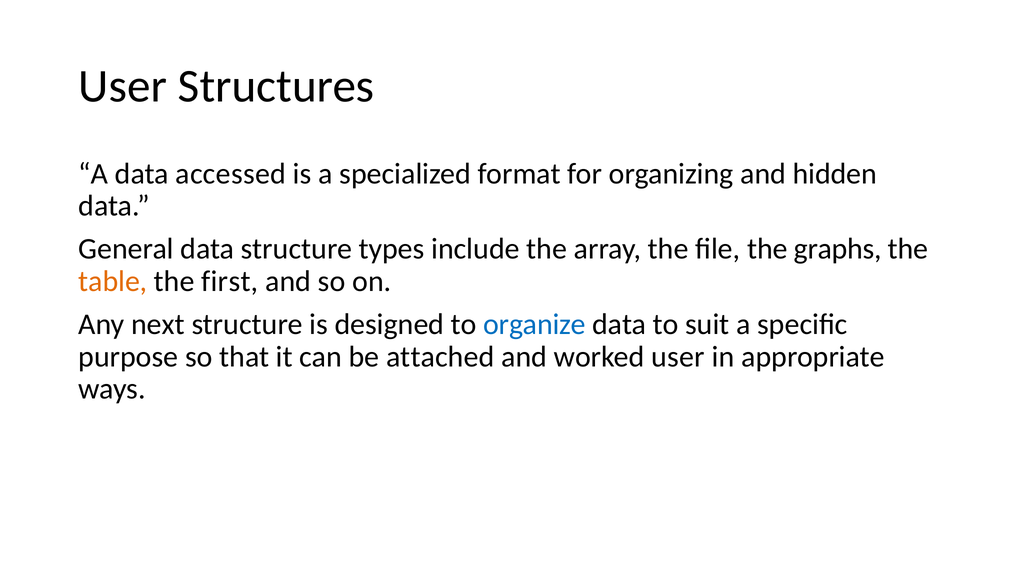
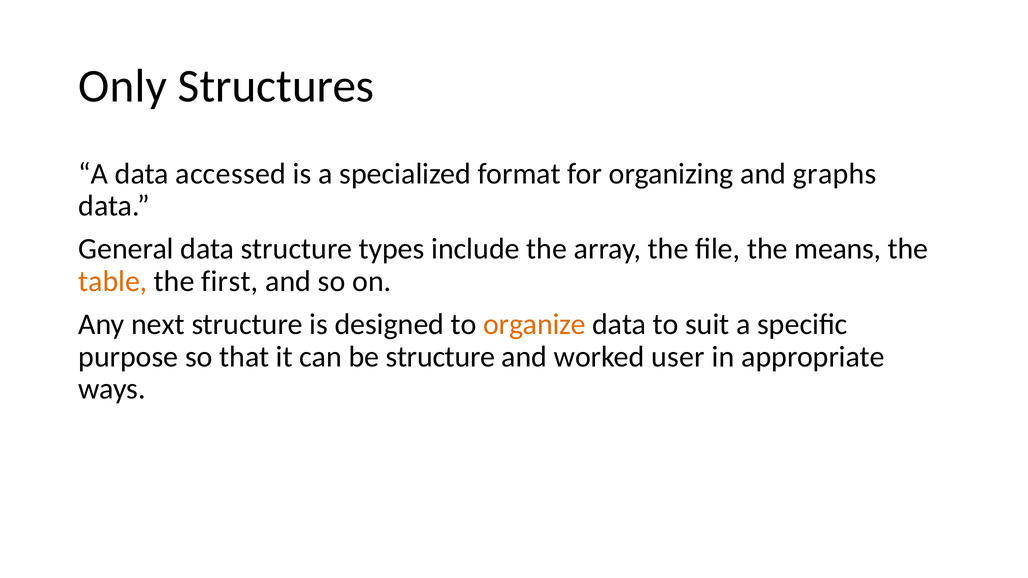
User: User -> Only (123, 86)
hidden: hidden -> graphs (835, 174)
graphs: graphs -> means (838, 249)
organize colour: blue -> orange (534, 324)
be attached: attached -> structure (440, 357)
